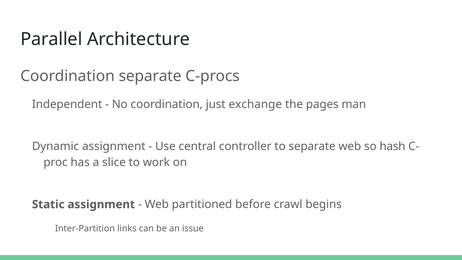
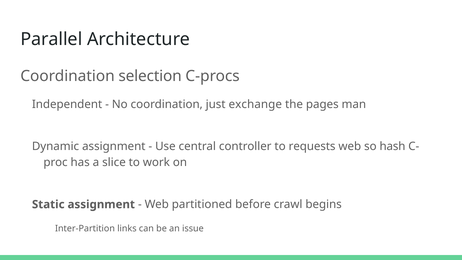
Coordination separate: separate -> selection (150, 76)
to separate: separate -> requests (312, 146)
